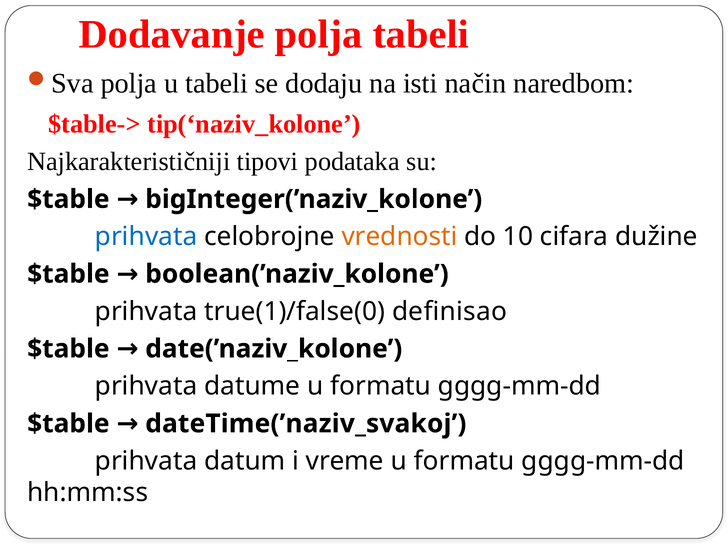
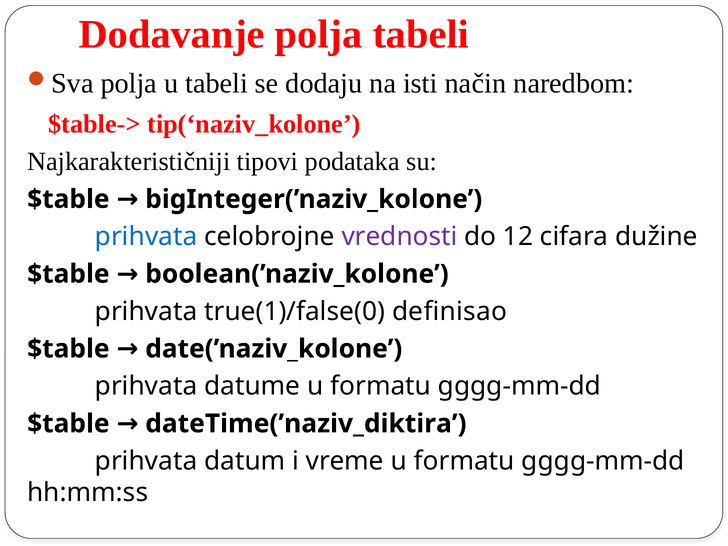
vrednosti colour: orange -> purple (399, 237)
10: 10 -> 12 (518, 237)
dateTime(’naziv_svakoj: dateTime(’naziv_svakoj -> dateTime(’naziv_diktira (306, 424)
